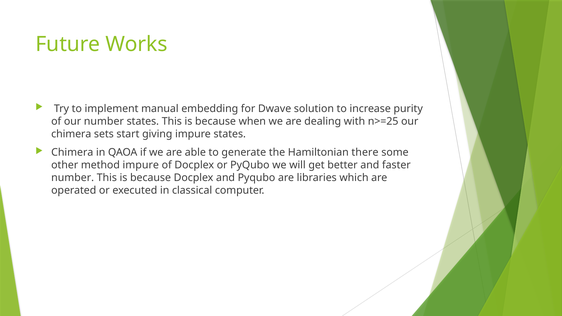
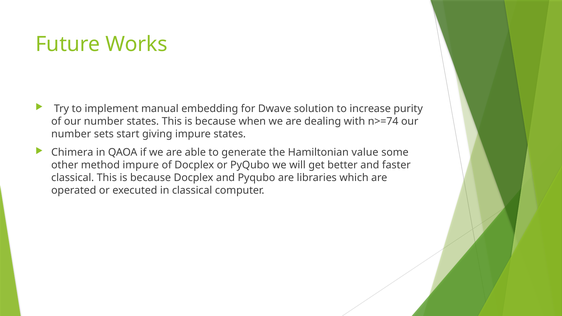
n>=25: n>=25 -> n>=74 (383, 121)
chimera: chimera -> number (71, 134)
there: there -> value (365, 153)
number: number -> classical (73, 178)
